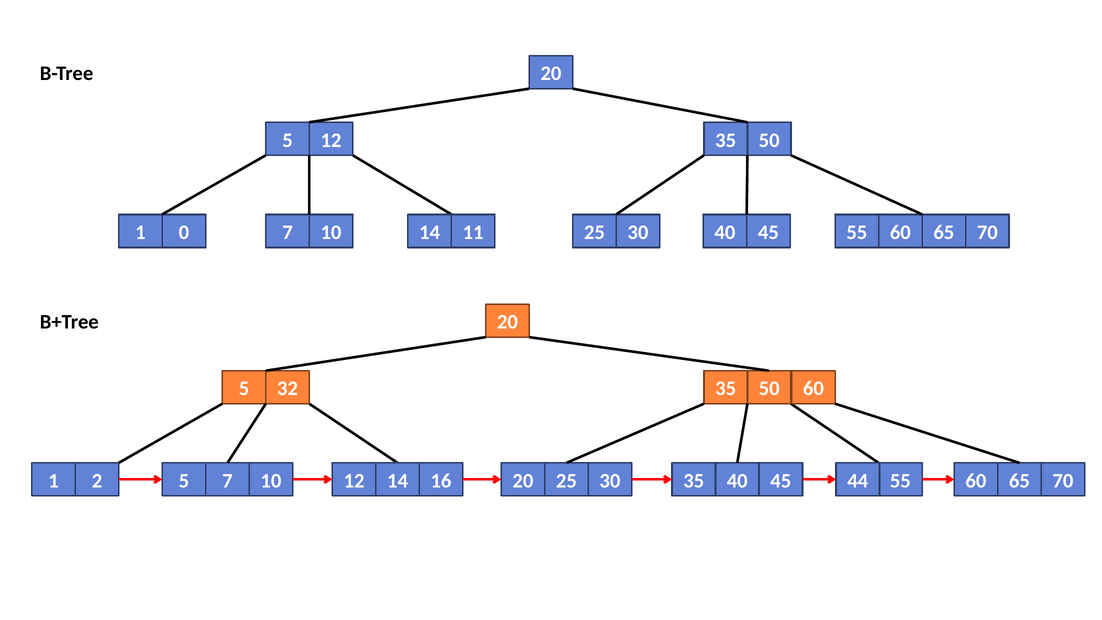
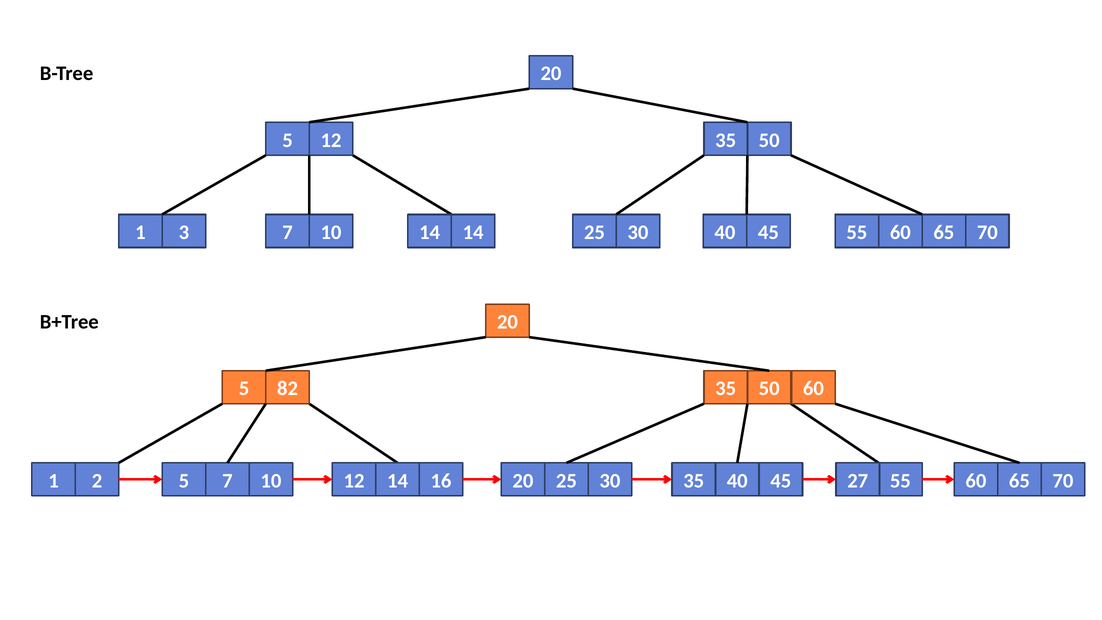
0: 0 -> 3 (184, 232)
14 11: 11 -> 14 (473, 232)
32: 32 -> 82 (288, 389)
44: 44 -> 27 (858, 481)
